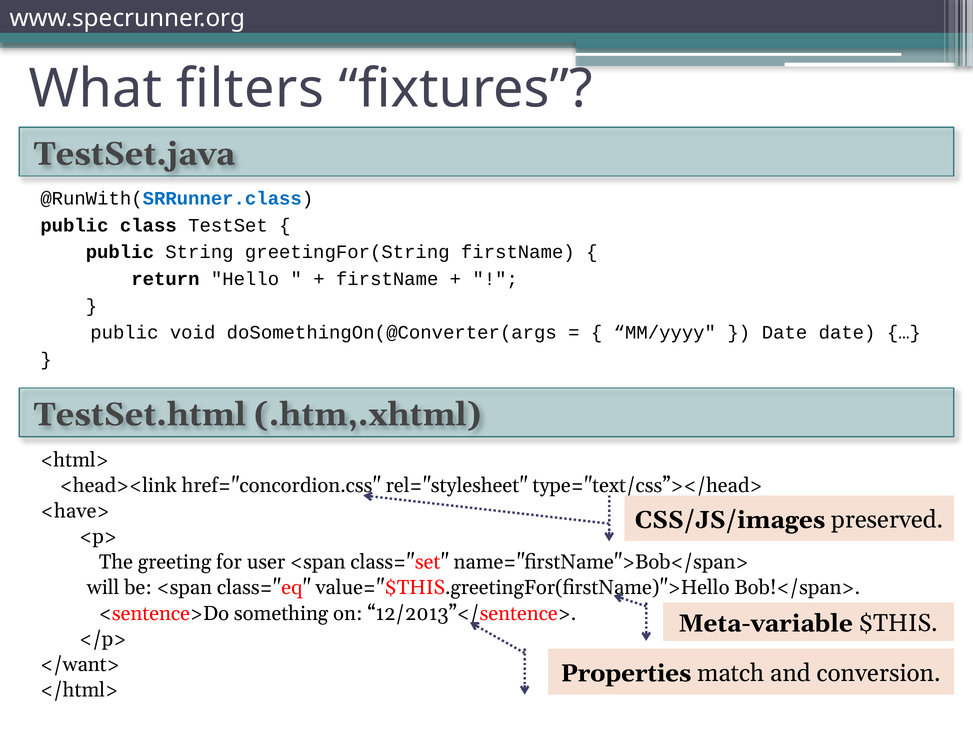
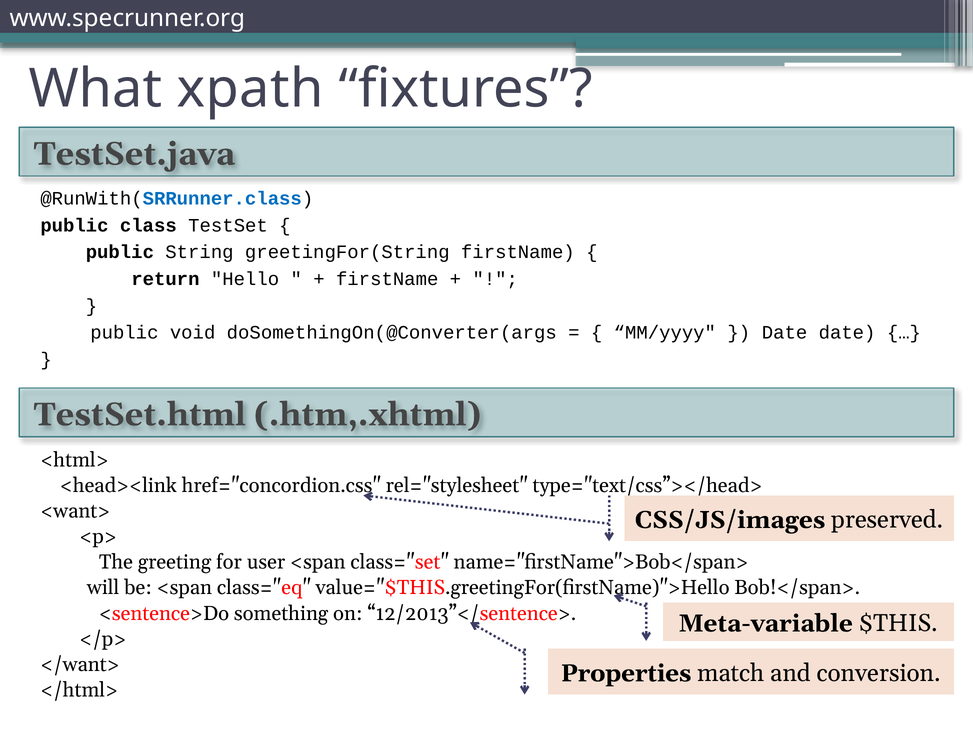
filters: filters -> xpath (250, 89)
<have>: <have> -> <want> (75, 511)
